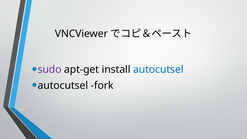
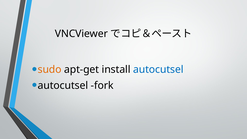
sudo colour: purple -> orange (50, 70)
